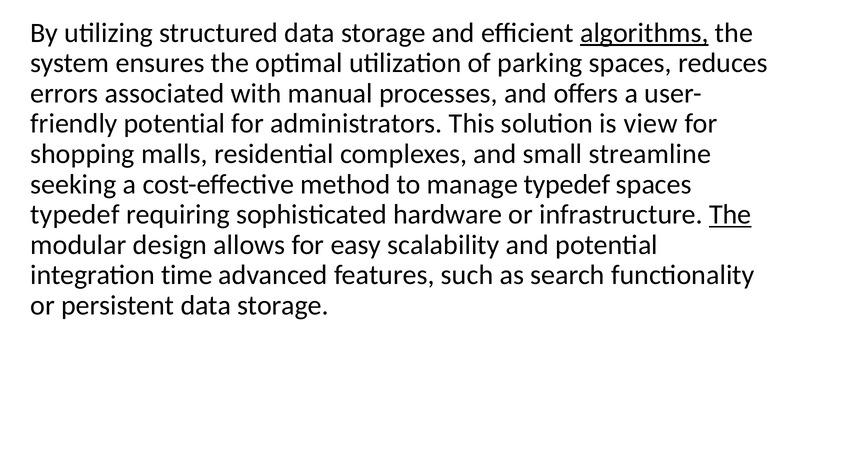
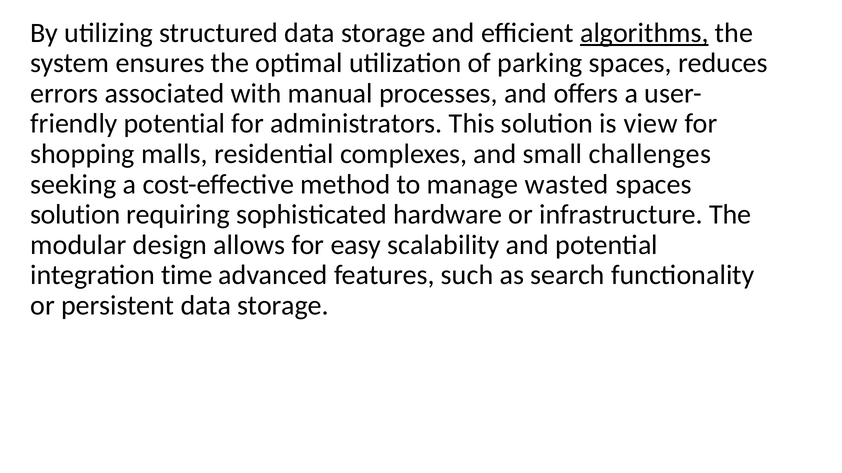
streamline: streamline -> challenges (650, 154)
manage typedef: typedef -> wasted (567, 185)
typedef: typedef -> solution (75, 215)
The underline: present -> none (730, 215)
